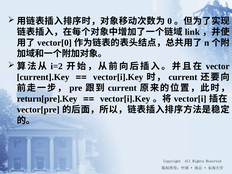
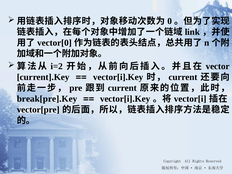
return[pre].Key: return[pre].Key -> break[pre].Key (47, 99)
